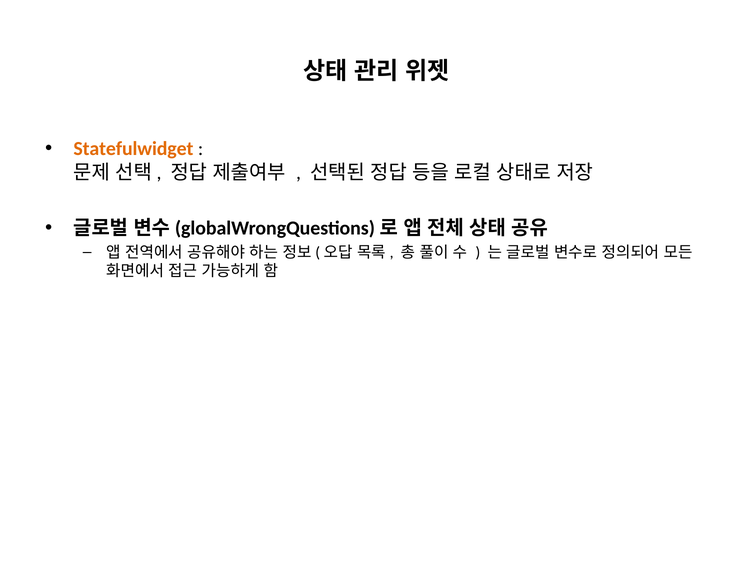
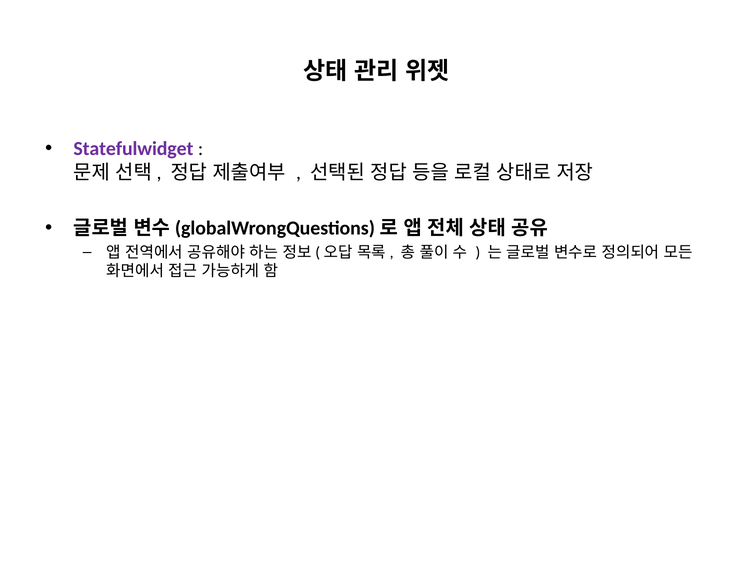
Statefulwidget colour: orange -> purple (133, 149)
